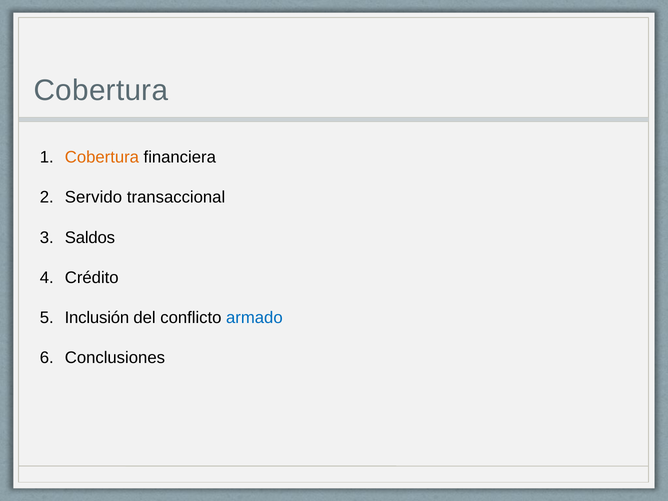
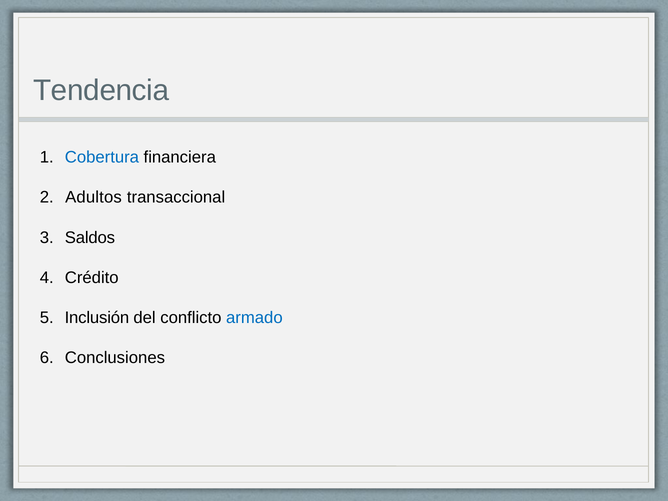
Cobertura: Cobertura -> Tendencia (101, 90)
Cobertura colour: orange -> blue (102, 157)
Servido: Servido -> Adultos (93, 197)
